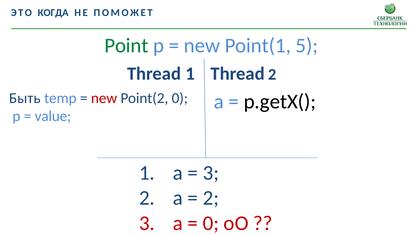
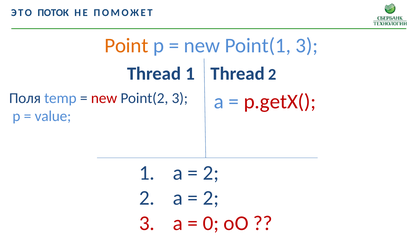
КОГДА: КОГДА -> ПОТОК (53, 13)
Point colour: green -> orange (126, 46)
Point(1 5: 5 -> 3 (307, 46)
Быть: Быть -> Поля (25, 98)
Point(2 0: 0 -> 3 (180, 98)
p.getX( colour: black -> red (280, 102)
3: 3 -> 2 (211, 173)
